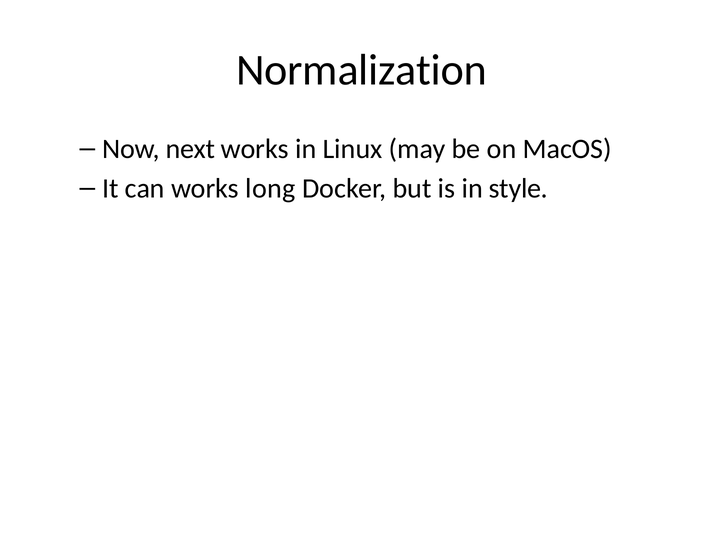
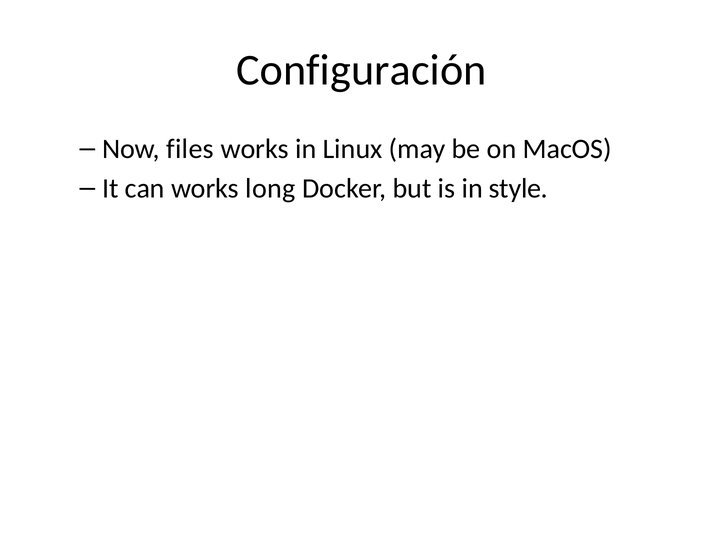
Normalization: Normalization -> Configuración (361, 70)
next: next -> files (190, 149)
